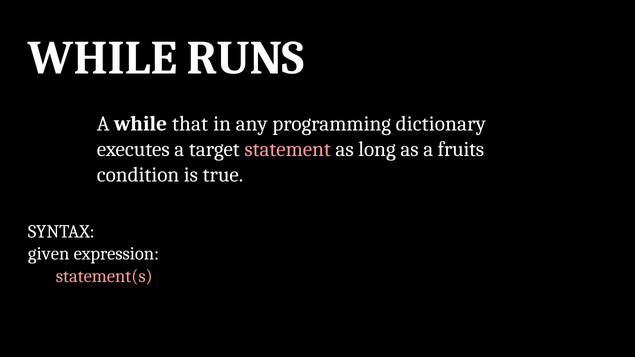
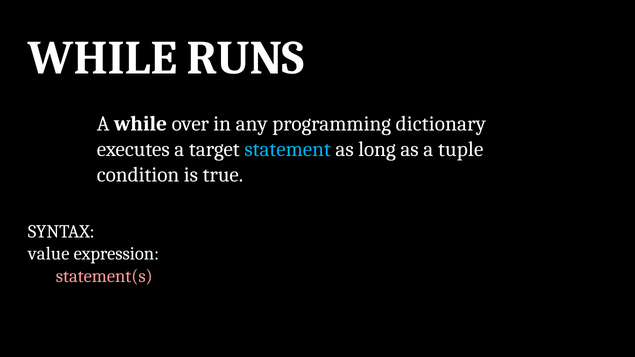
that: that -> over (190, 124)
statement colour: pink -> light blue (288, 149)
fruits: fruits -> tuple (461, 149)
given: given -> value (49, 254)
